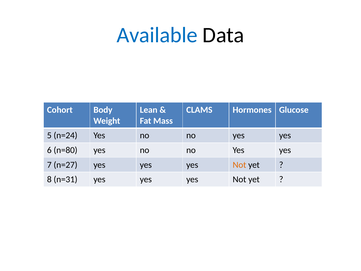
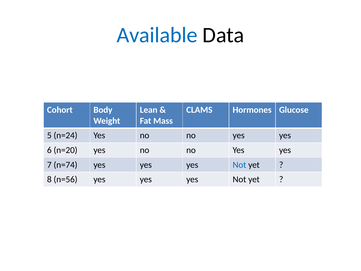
n=80: n=80 -> n=20 (66, 150)
n=27: n=27 -> n=74 (66, 165)
Not colour: orange -> blue (239, 165)
n=31: n=31 -> n=56 (66, 179)
